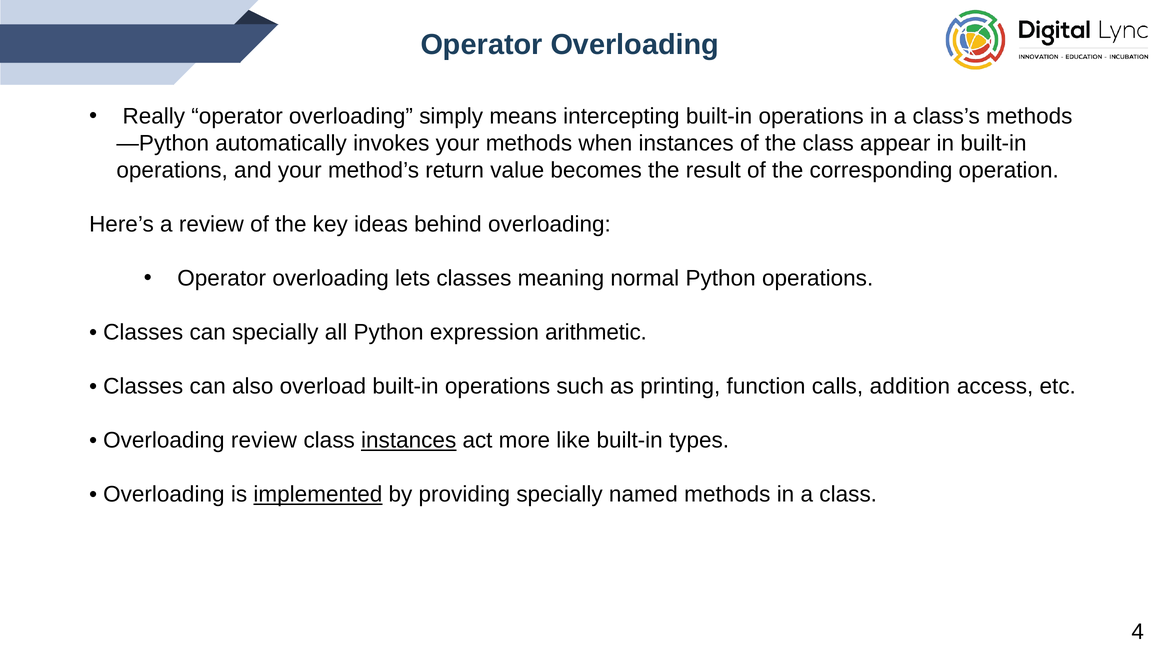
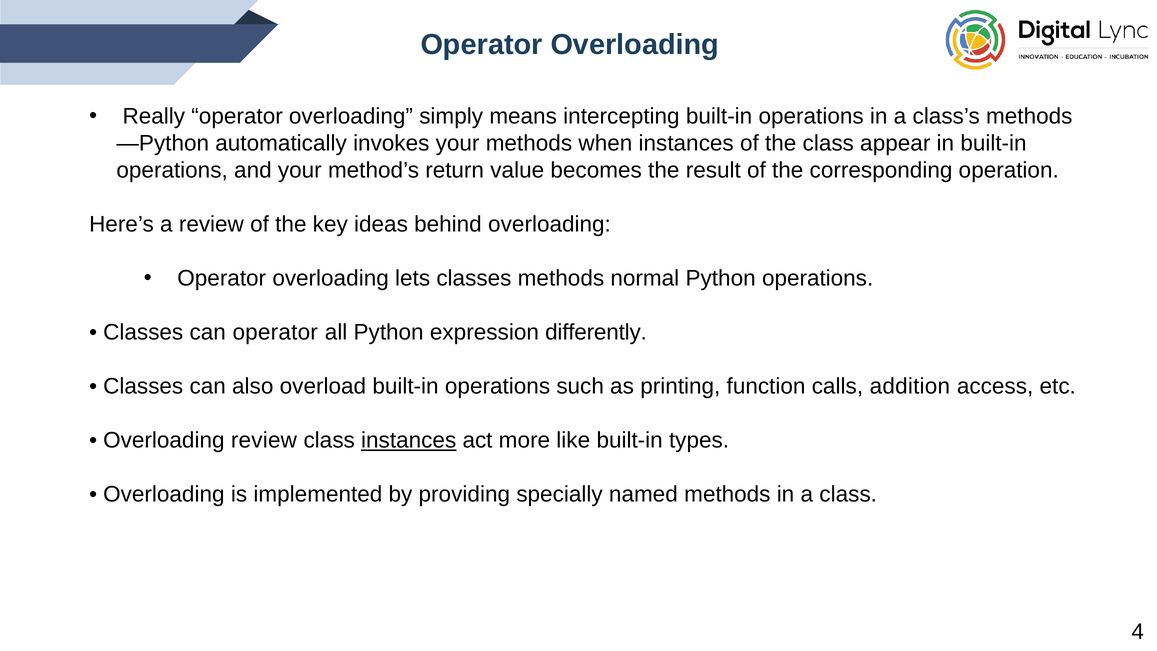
classes meaning: meaning -> methods (561, 278)
can specially: specially -> operator (275, 332)
arithmetic: arithmetic -> differently (596, 332)
implemented underline: present -> none (318, 494)
